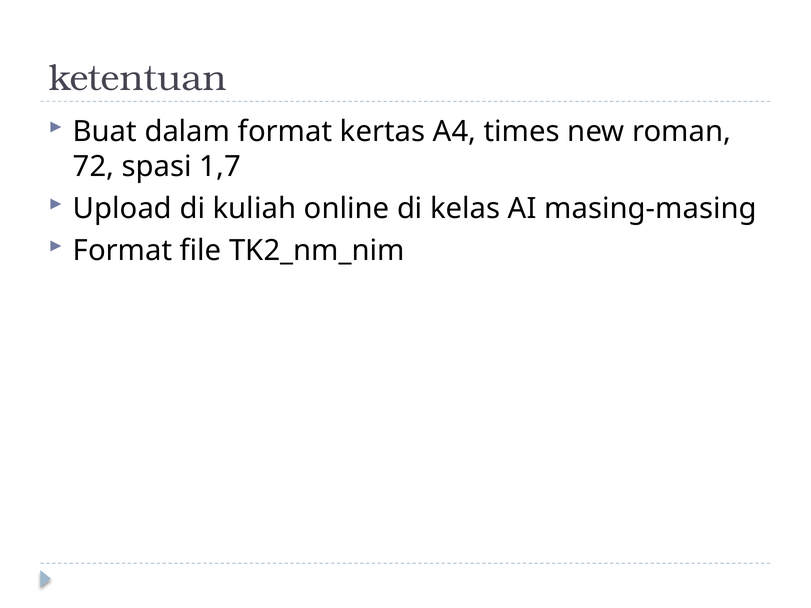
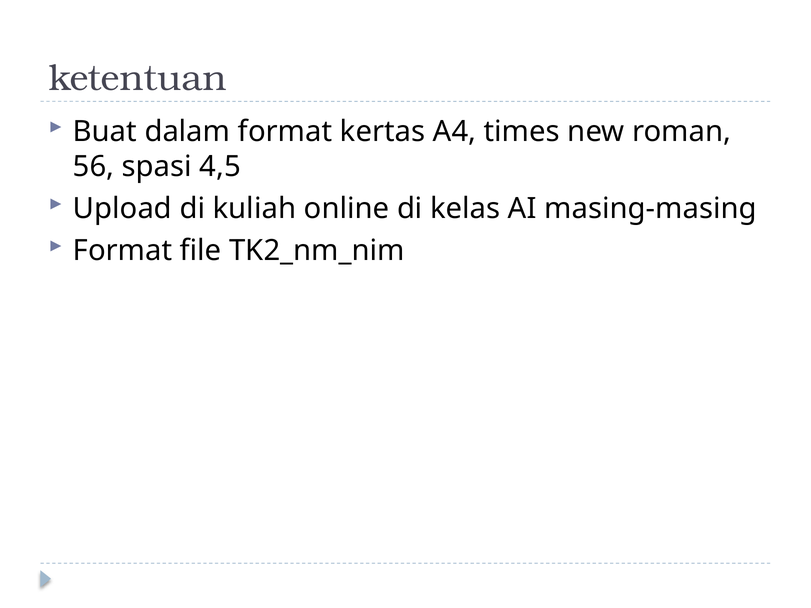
72: 72 -> 56 (94, 167)
1,7: 1,7 -> 4,5 (220, 167)
